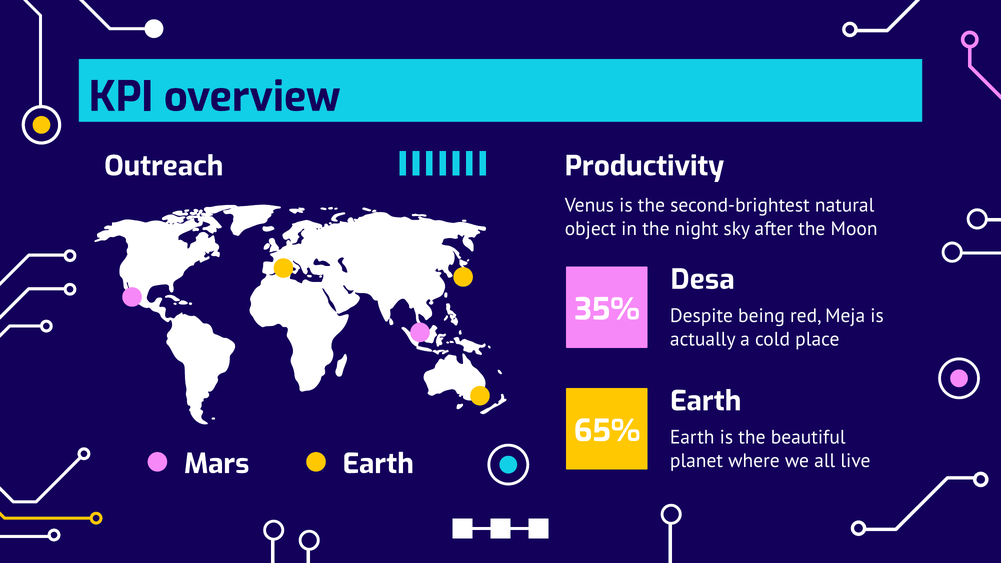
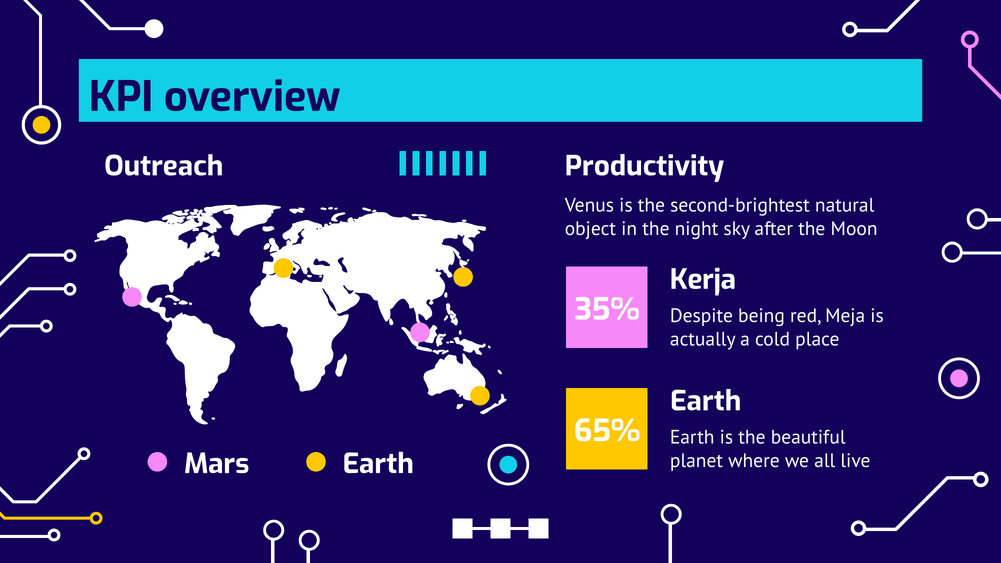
Desa: Desa -> Kerja (703, 280)
